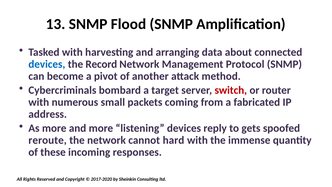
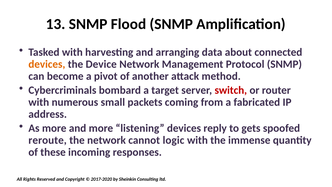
devices colour: blue -> orange (47, 64)
Record: Record -> Device (101, 64)
hard: hard -> logic (173, 140)
